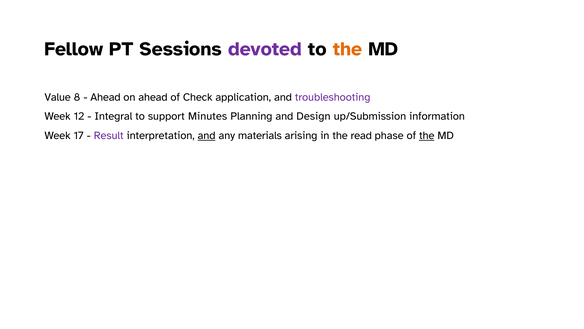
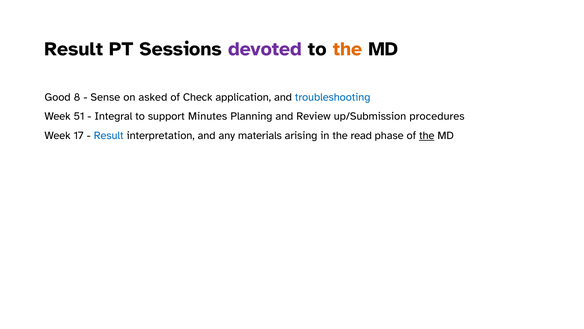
Fellow: Fellow -> Result (74, 49)
Value: Value -> Good (58, 97)
Ahead: Ahead -> Sense (105, 97)
on ahead: ahead -> asked (153, 97)
troubleshooting colour: purple -> blue (333, 97)
12: 12 -> 51 (79, 116)
Design: Design -> Review (313, 116)
information: information -> procedures (437, 116)
Result colour: purple -> blue (109, 135)
and underline: present -> none (207, 135)
